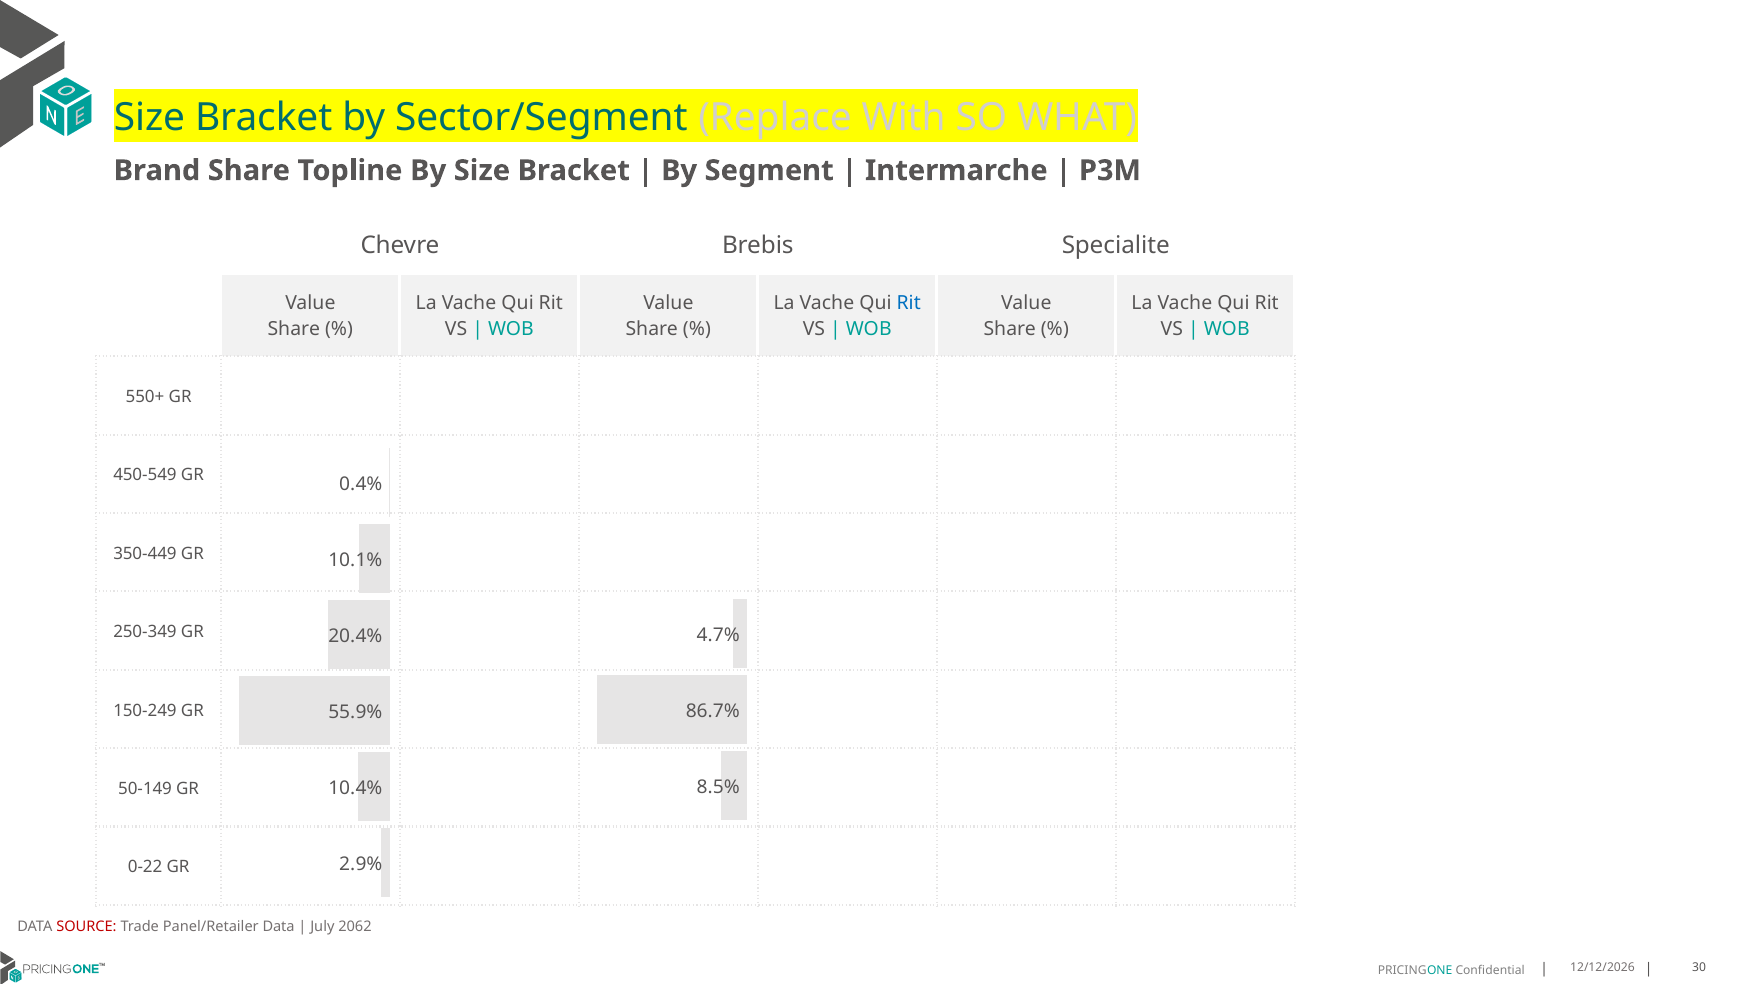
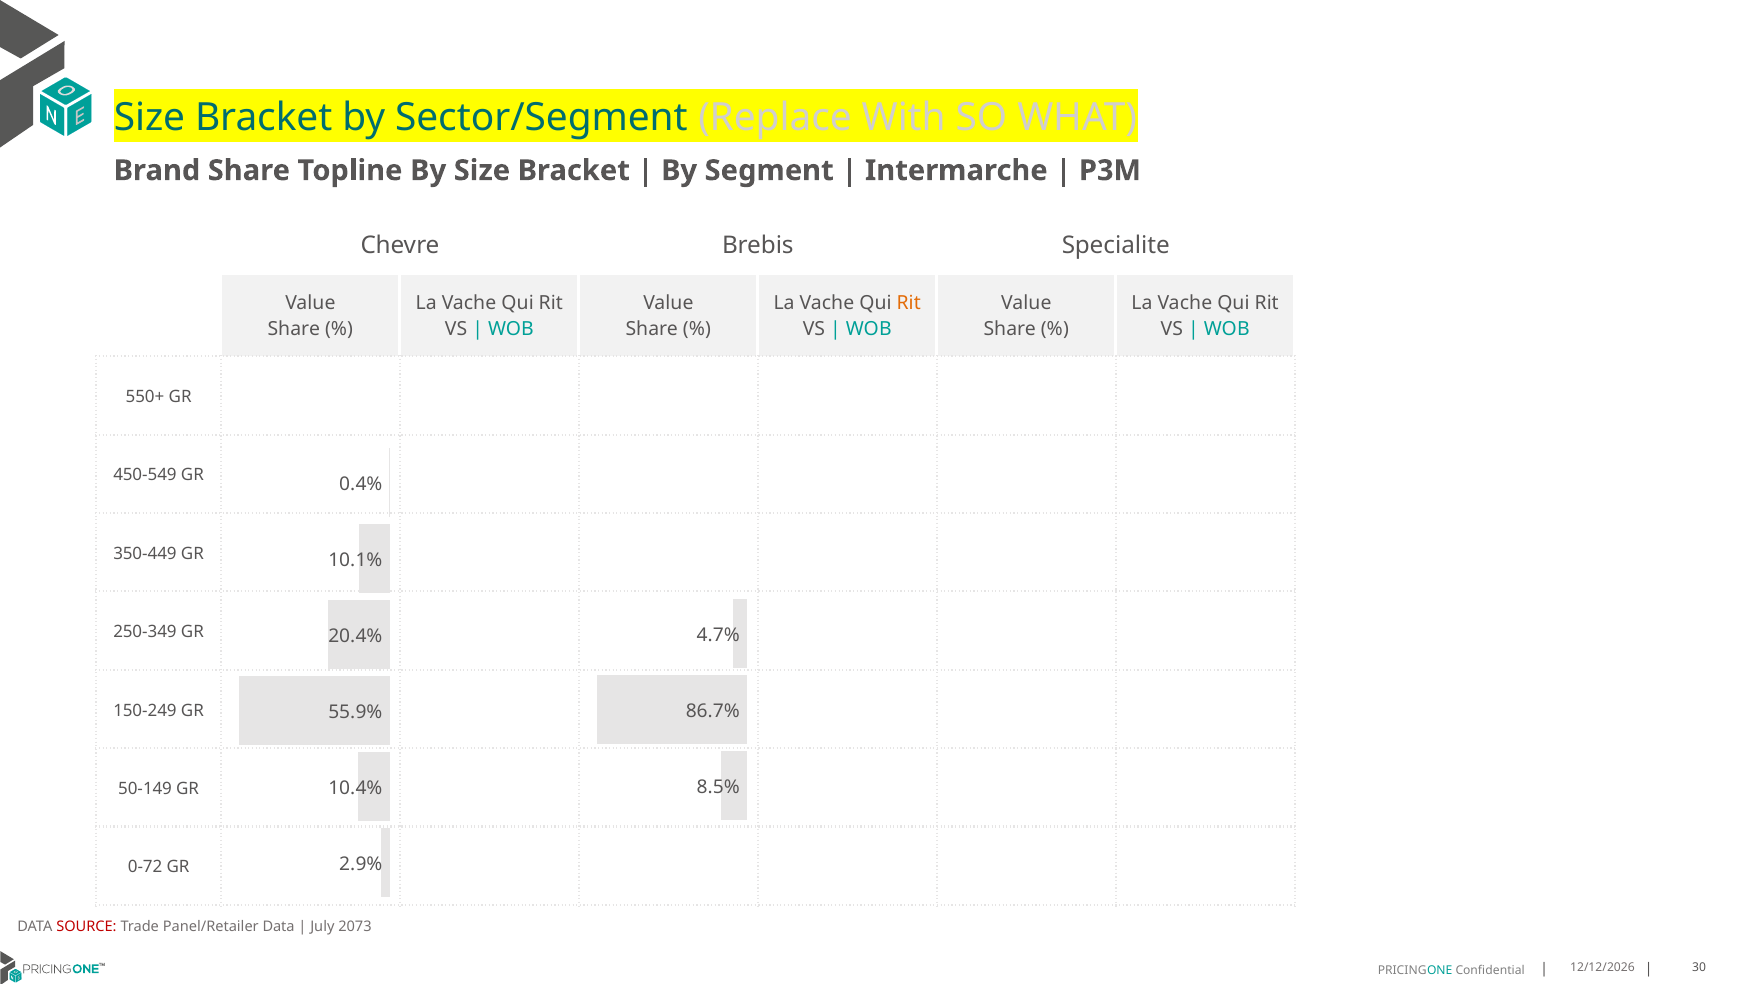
Rit colour: blue -> orange (909, 303)
0-22: 0-22 -> 0-72 (145, 867)
2062: 2062 -> 2073 (355, 927)
